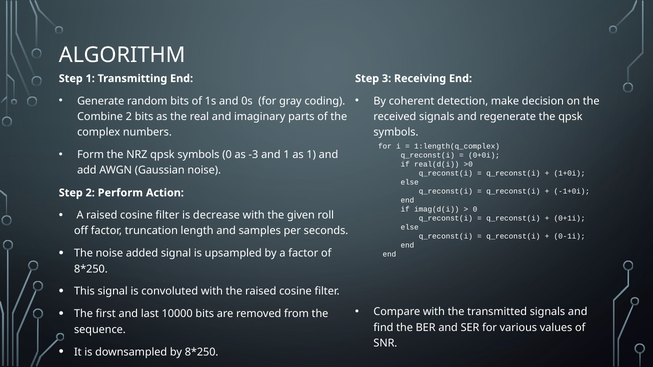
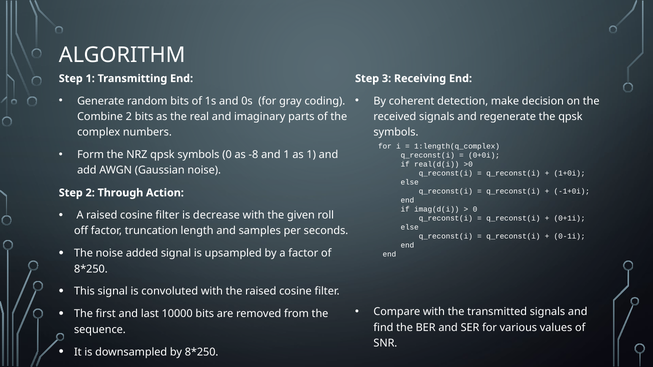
-3: -3 -> -8 (253, 155)
Perform: Perform -> Through (120, 193)
